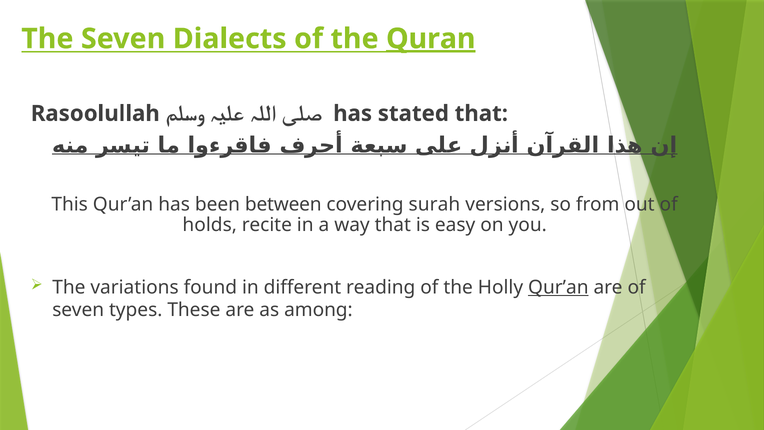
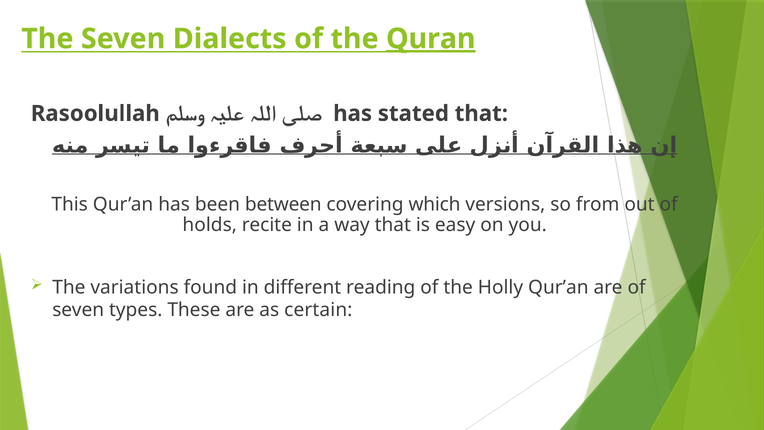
surah: surah -> which (435, 204)
Qur’an underline: present -> none (558, 287)
among: among -> certain (318, 310)
